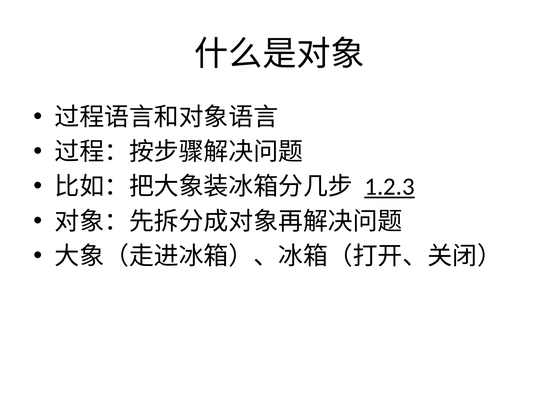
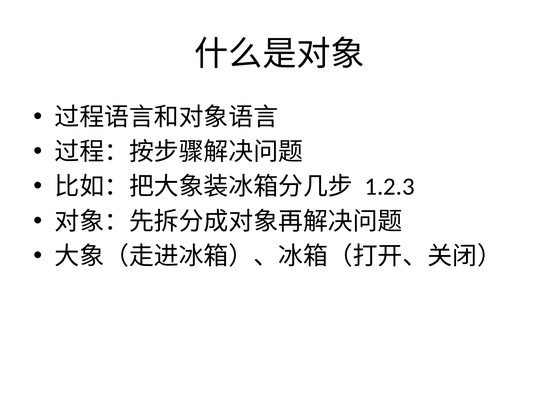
1.2.3 underline: present -> none (390, 187)
